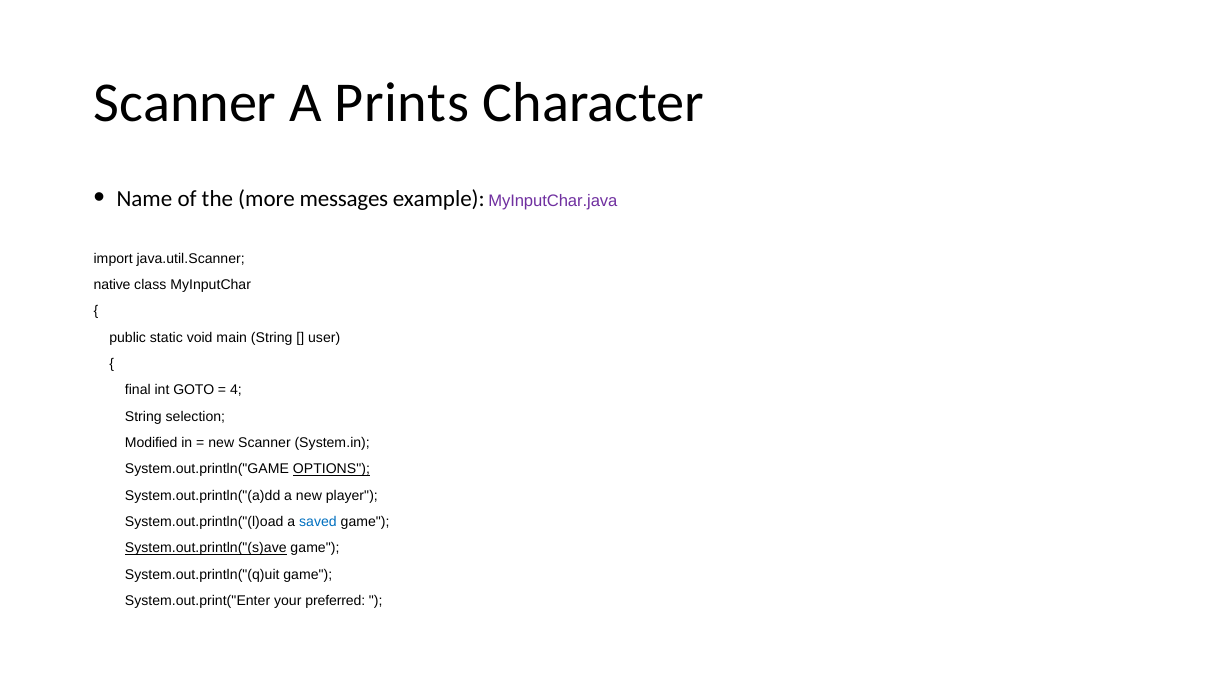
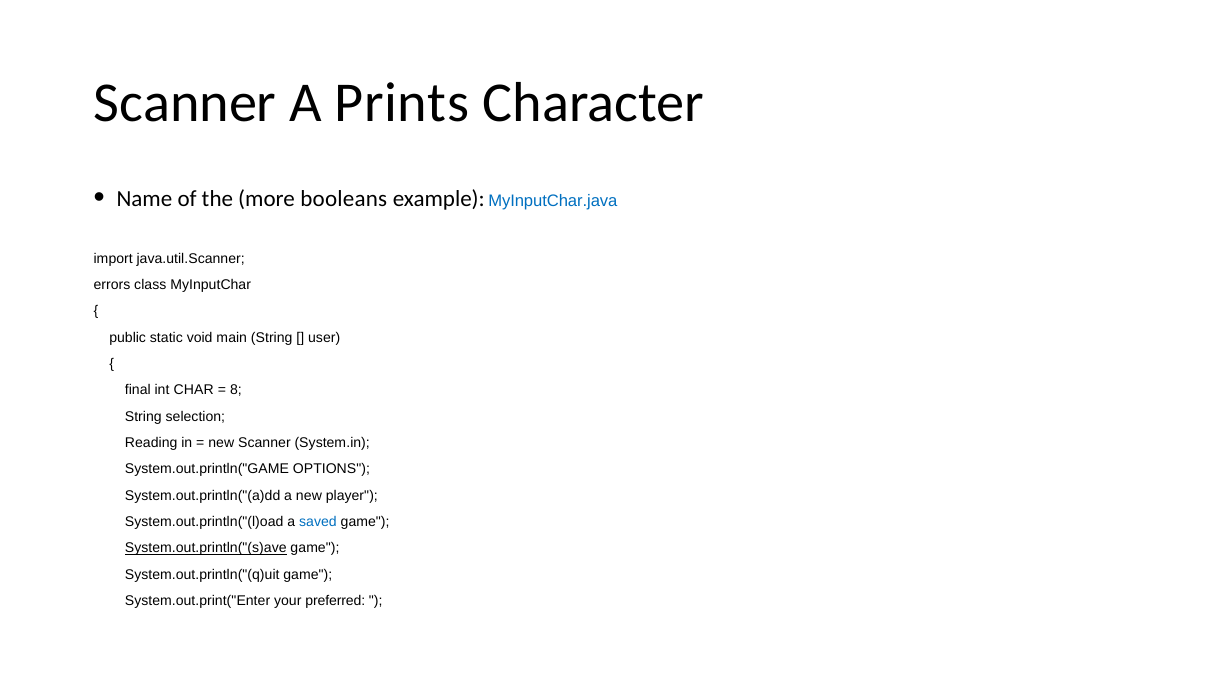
messages: messages -> booleans (344, 199)
MyInputChar.java colour: purple -> blue (553, 201)
native: native -> errors (112, 285)
GOTO: GOTO -> CHAR (194, 390)
4: 4 -> 8 (236, 390)
Modified: Modified -> Reading (151, 443)
OPTIONS underline: present -> none (331, 469)
